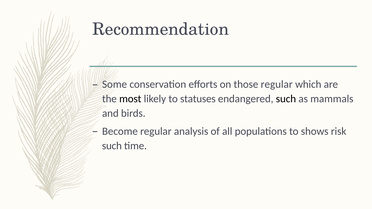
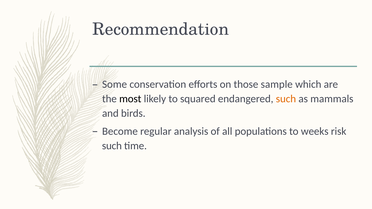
those regular: regular -> sample (277, 84)
statuses: statuses -> squared (198, 99)
such colour: black -> orange (286, 99)
shows: shows -> weeks (315, 131)
